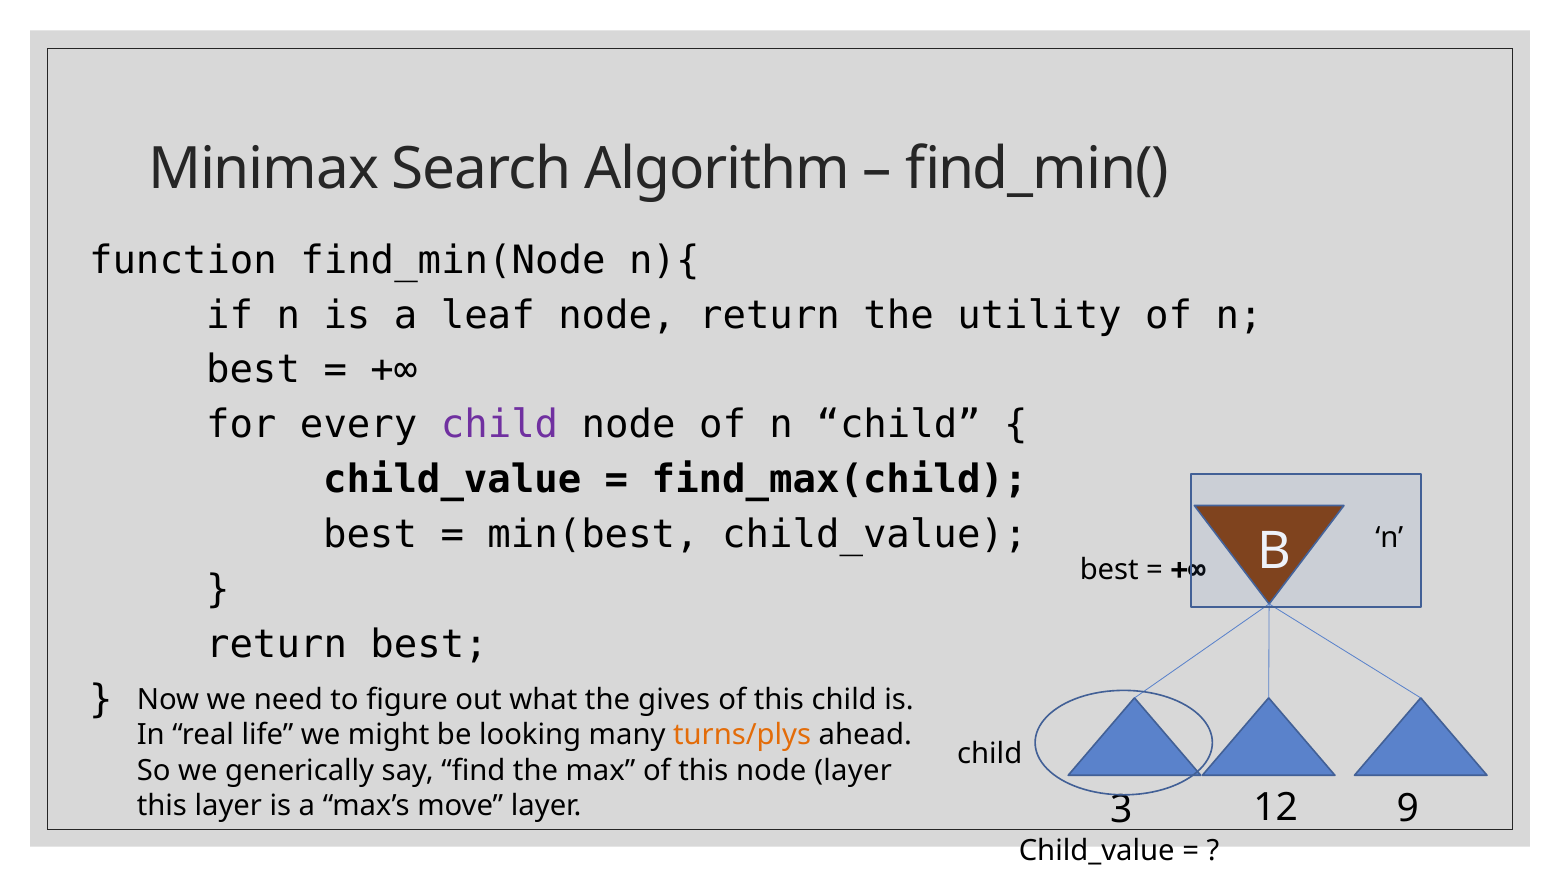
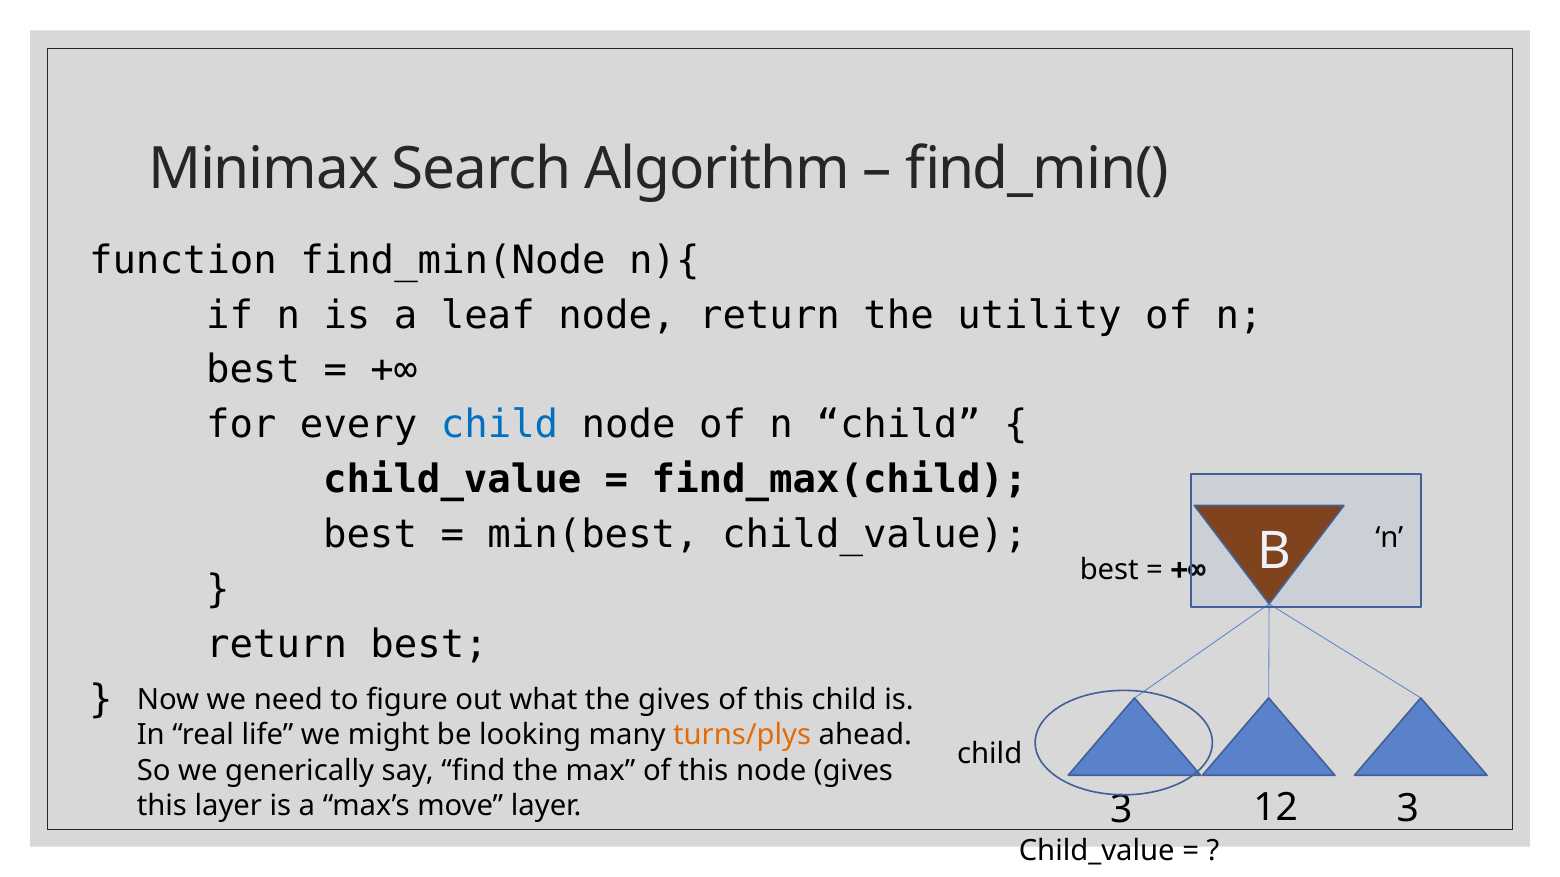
child colour: purple -> blue (500, 425)
node layer: layer -> gives (853, 771)
12 9: 9 -> 3 (1408, 809)
